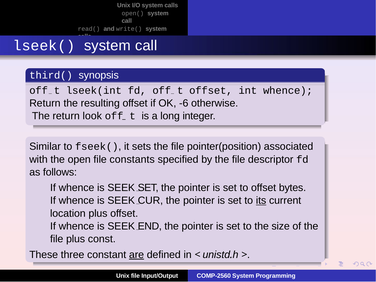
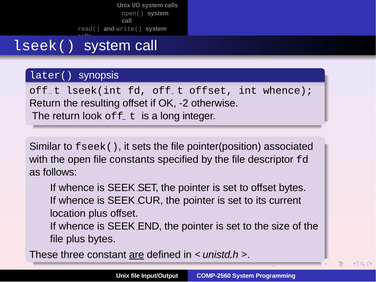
third(: third( -> later( (51, 75)
-6: -6 -> -2 (184, 103)
its underline: present -> none (261, 201)
plus const: const -> bytes (102, 239)
